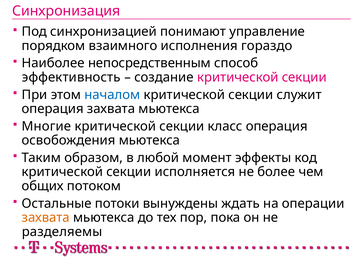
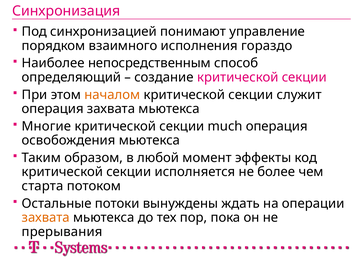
эффективность: эффективность -> определяющий (71, 77)
началом colour: blue -> orange (112, 95)
класс: класс -> much (225, 126)
общих: общих -> старта (43, 186)
разделяемы: разделяемы -> прерывания (62, 232)
